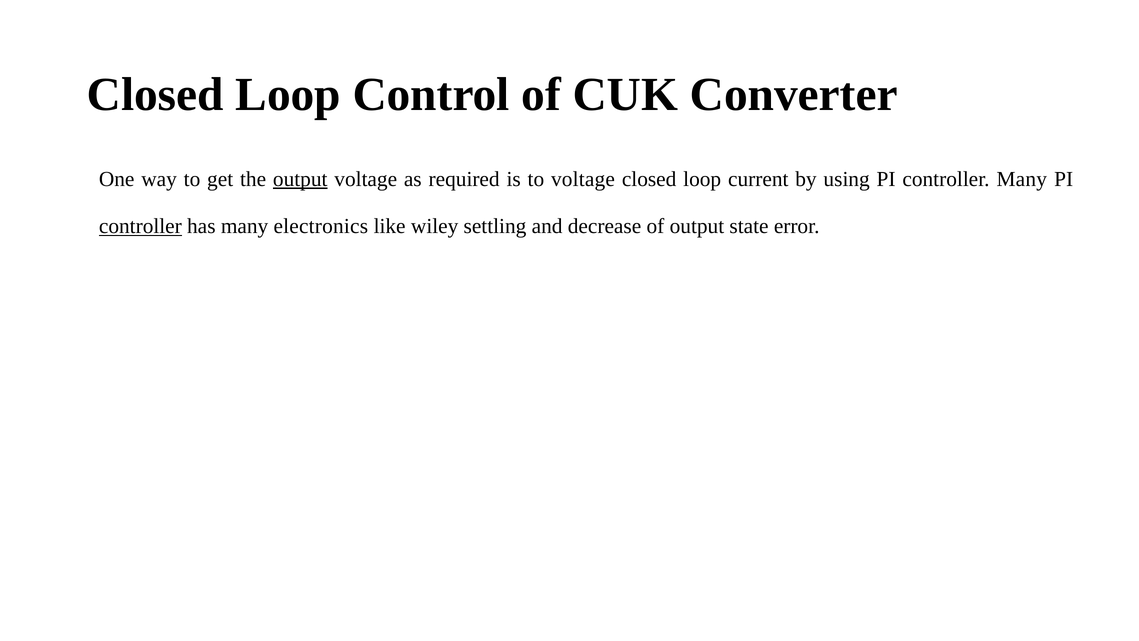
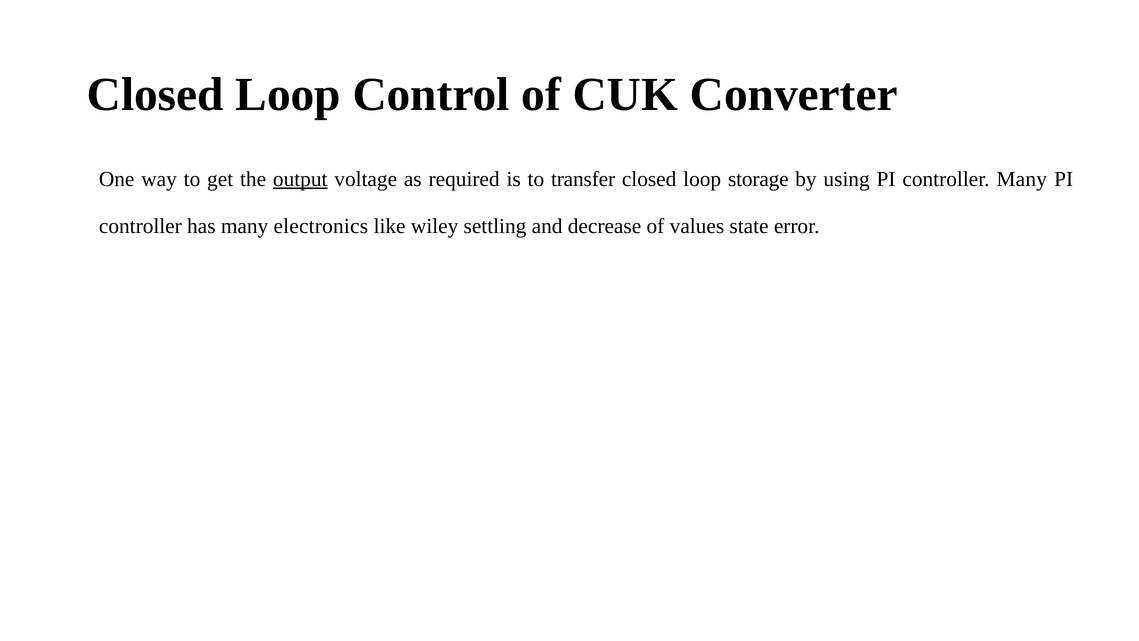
to voltage: voltage -> transfer (583, 179)
current: current -> storage (758, 179)
controller underline: present -> none (140, 226)
of output: output -> values (697, 226)
